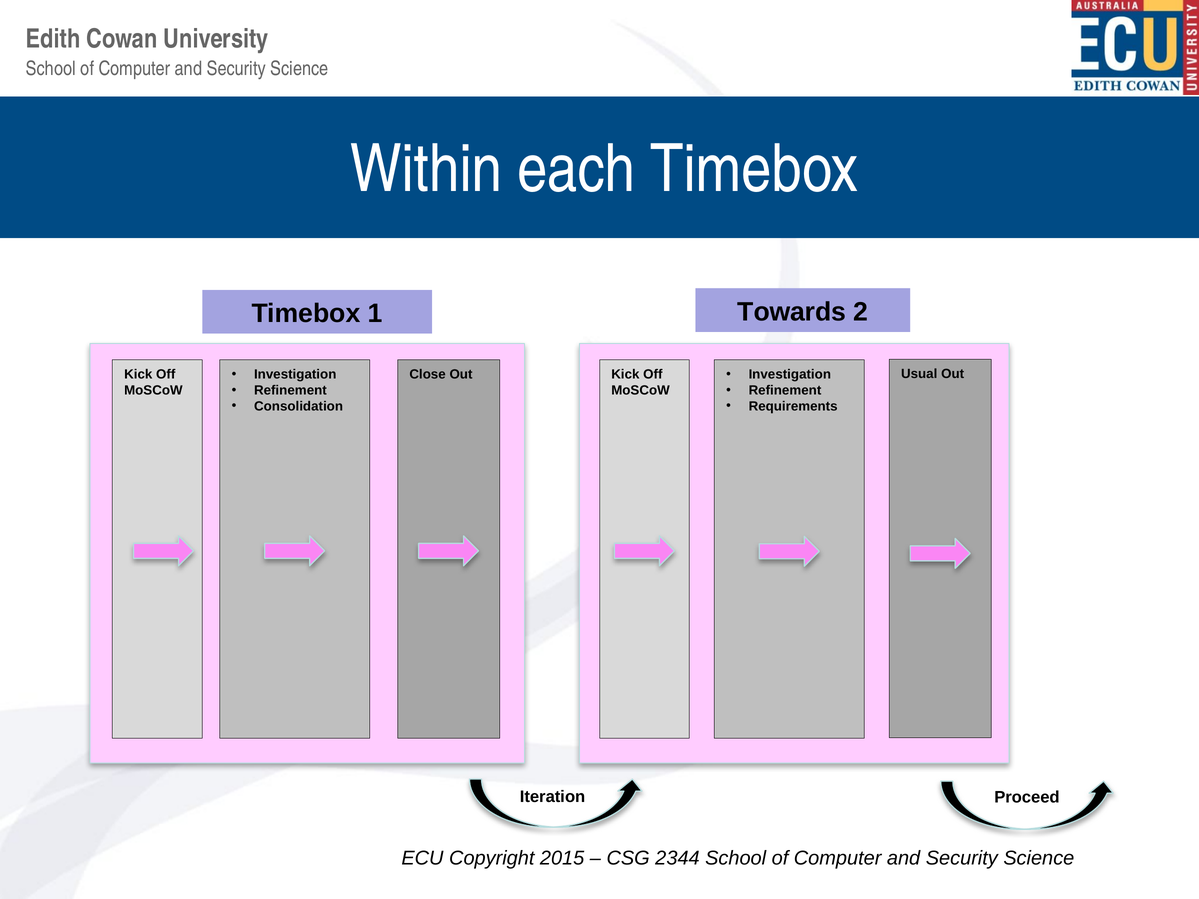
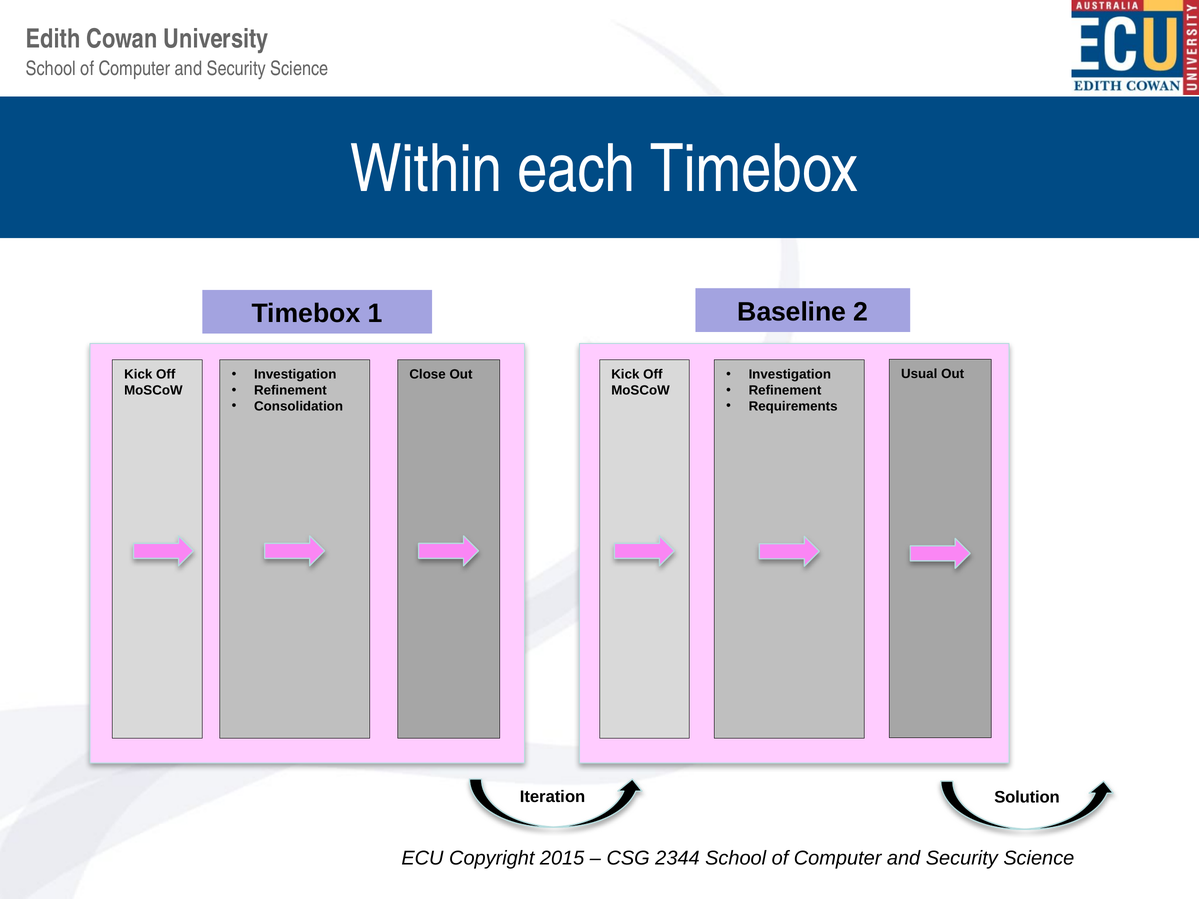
Towards: Towards -> Baseline (792, 312)
Proceed: Proceed -> Solution (1027, 798)
